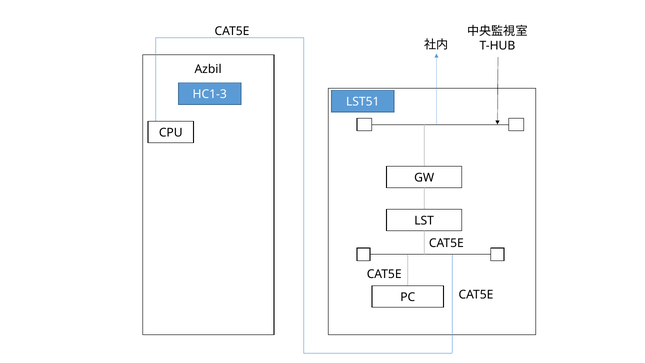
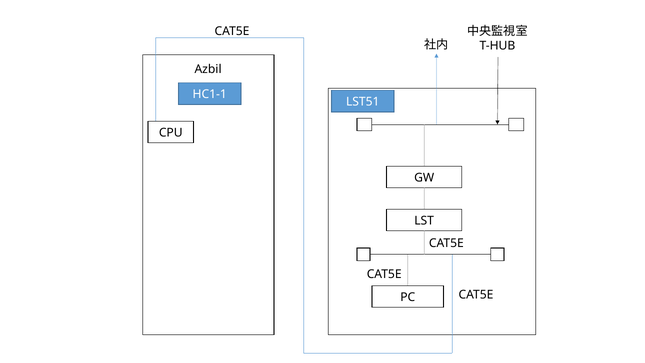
HC1-3: HC1-3 -> HC1-1 (210, 94)
